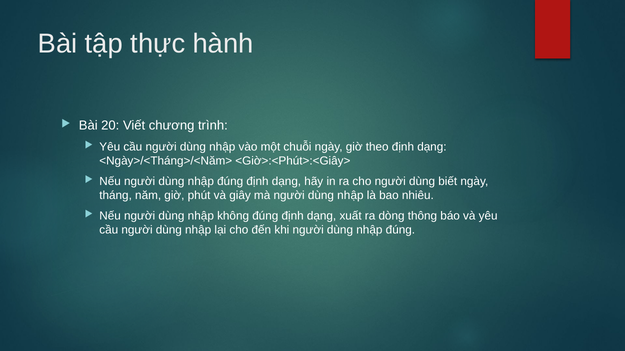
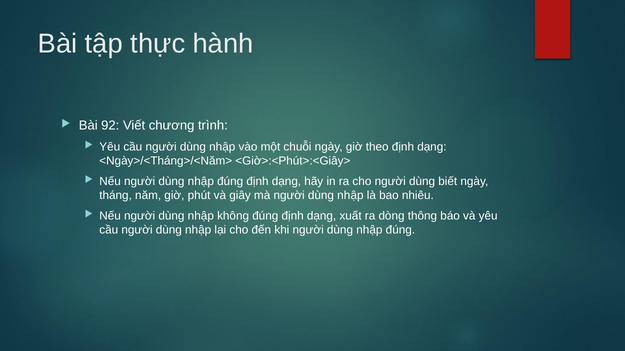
20: 20 -> 92 (110, 126)
